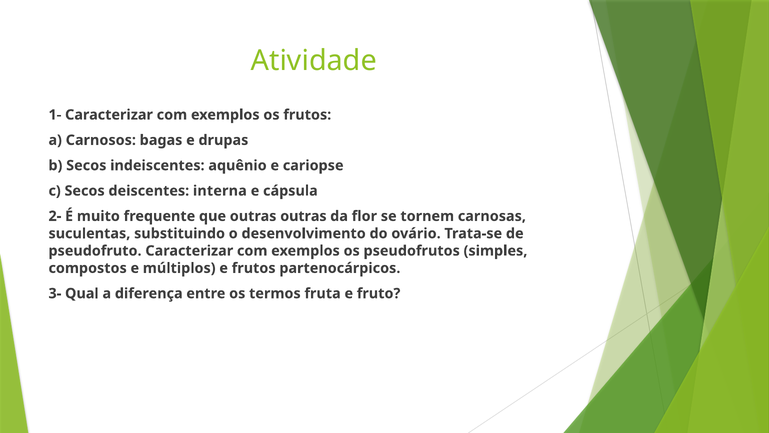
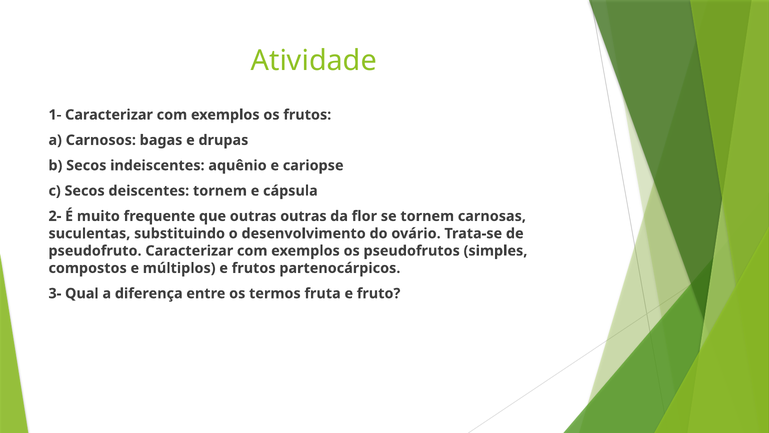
deiscentes interna: interna -> tornem (220, 191)
